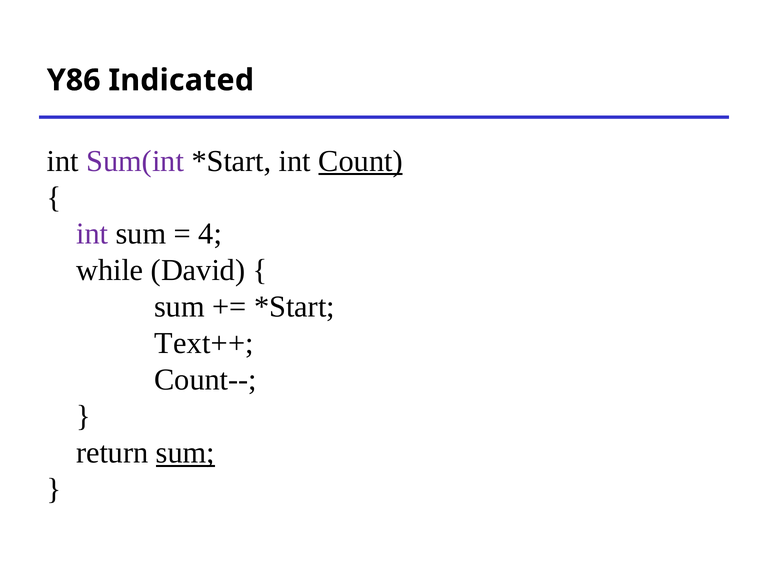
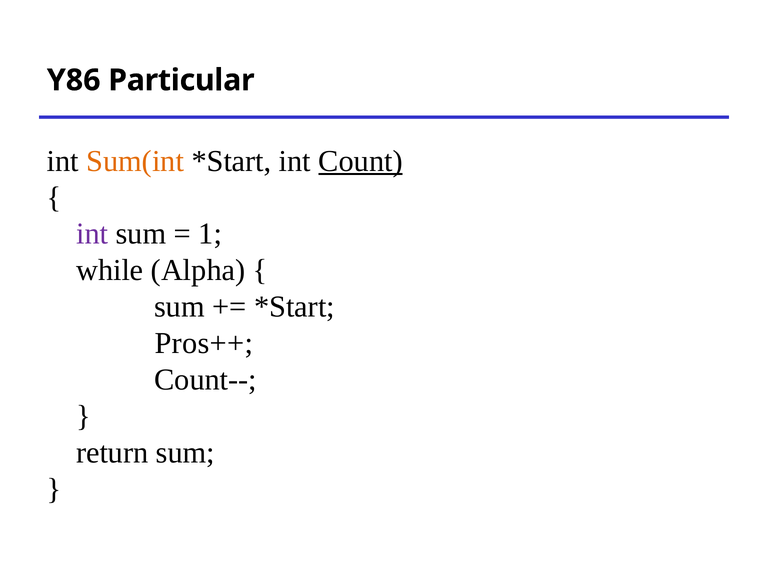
Indicated: Indicated -> Particular (181, 80)
Sum(int colour: purple -> orange (135, 161)
4: 4 -> 1 (210, 234)
David: David -> Alpha (198, 270)
Text++: Text++ -> Pros++ (204, 343)
sum underline: present -> none (185, 453)
